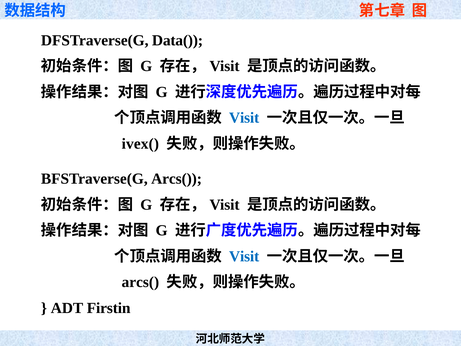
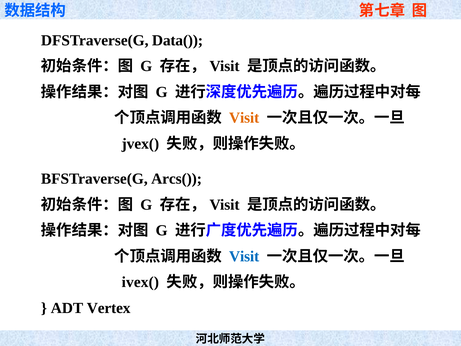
Visit colour: blue -> orange (244, 118)
ivex(: ivex( -> jvex( (140, 144)
arcs(: arcs( -> ivex( (140, 282)
Firstin: Firstin -> Vertex (109, 308)
